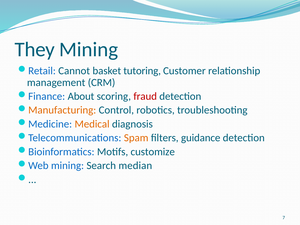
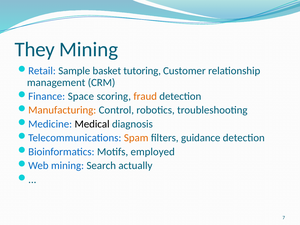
Cannot: Cannot -> Sample (74, 71)
About: About -> Space (81, 96)
fraud colour: red -> orange (145, 96)
Medical colour: orange -> black (92, 124)
customize: customize -> employed (153, 152)
median: median -> actually (135, 166)
